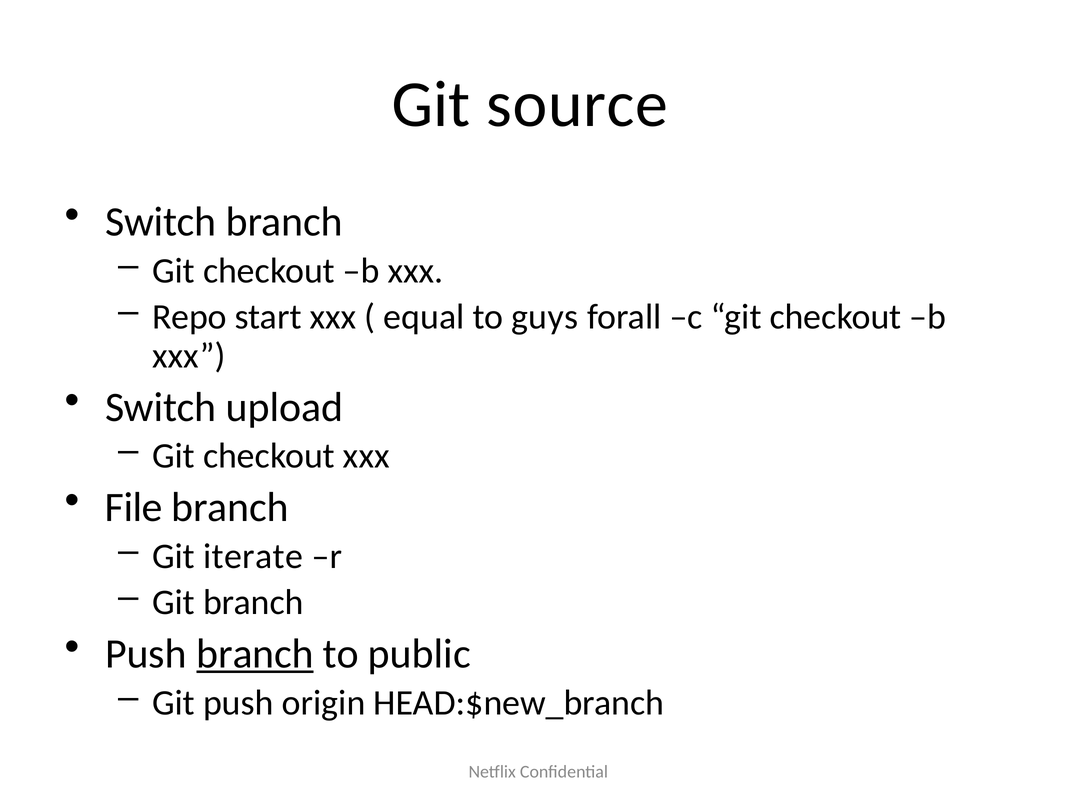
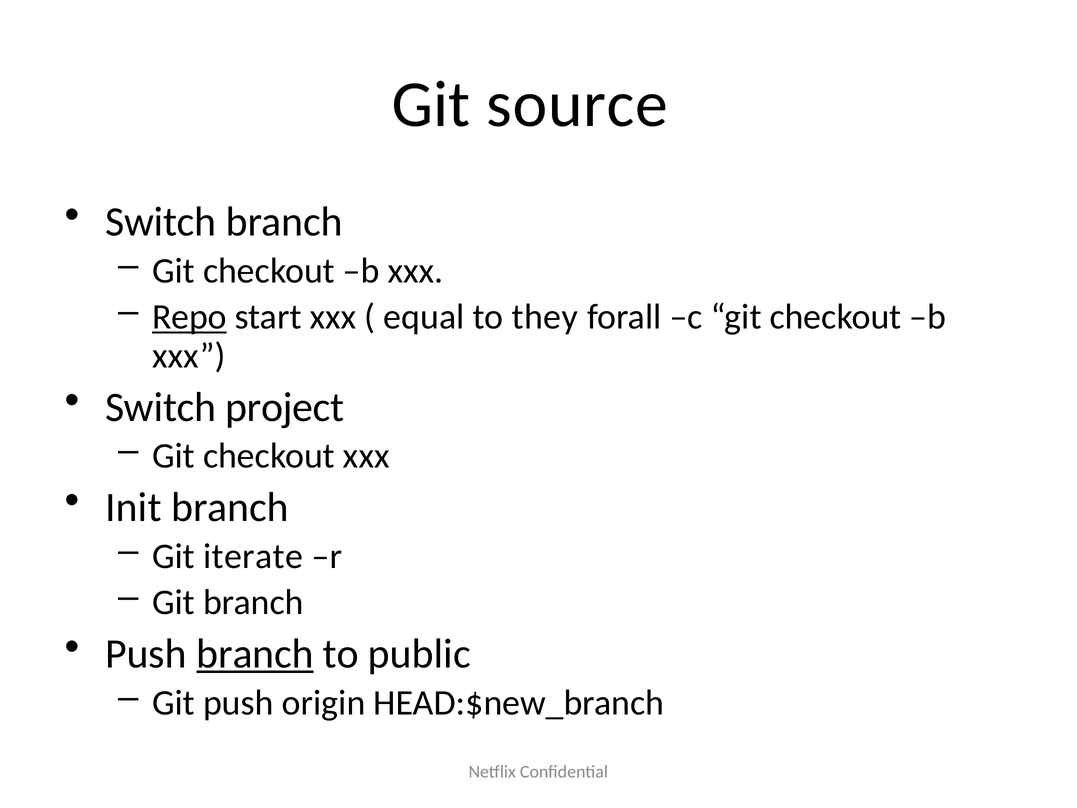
Repo underline: none -> present (189, 317)
guys: guys -> they (545, 317)
upload: upload -> project (285, 407)
File: File -> Init (133, 507)
